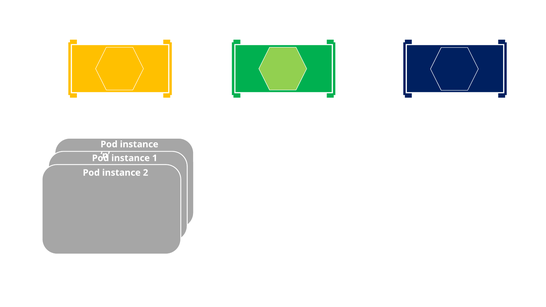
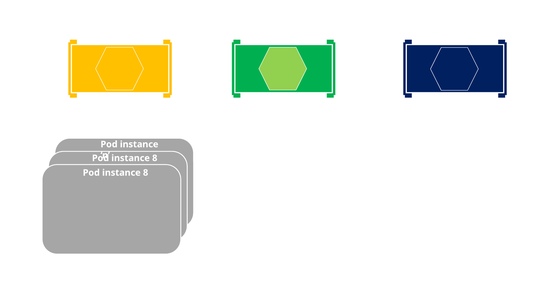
1: 1 -> 8 (155, 158)
2: 2 -> 8 (146, 173)
